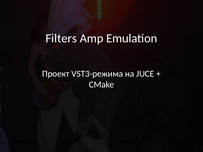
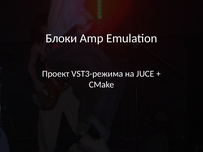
Filters: Filters -> Блоки (61, 38)
